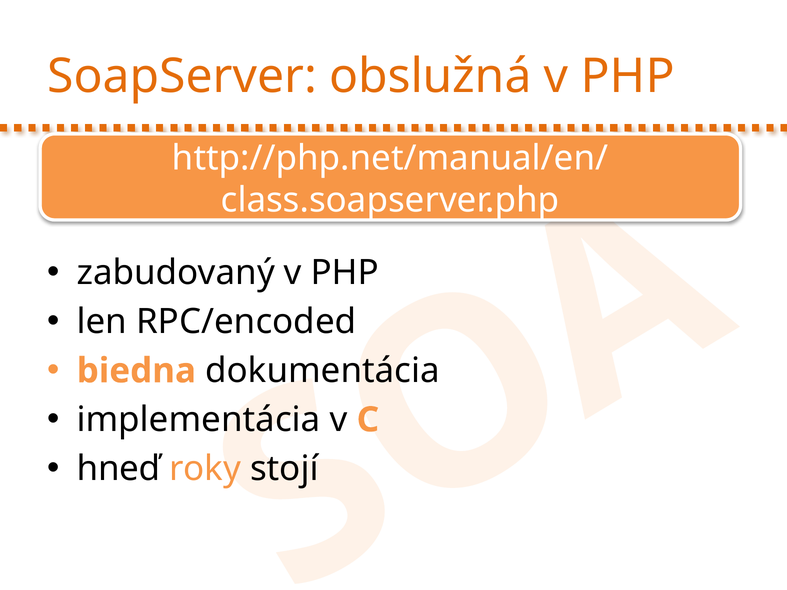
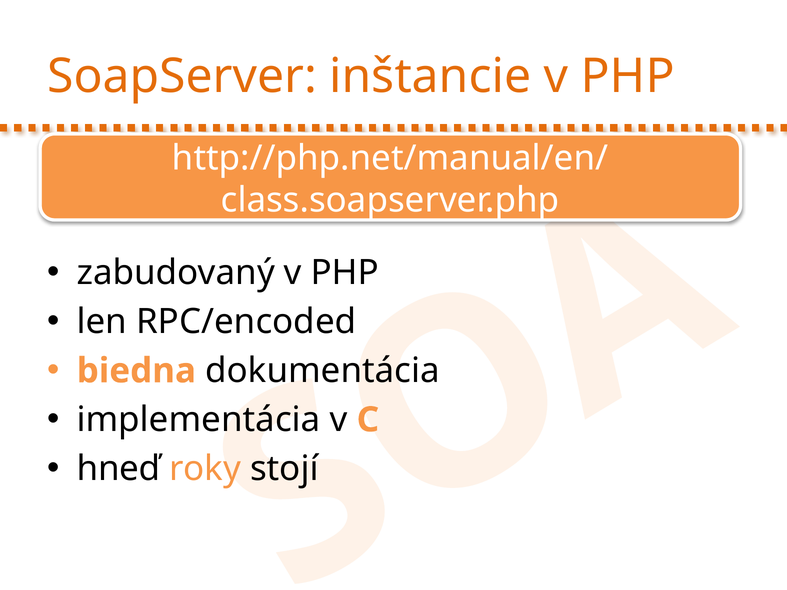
obslužná: obslužná -> inštancie (430, 76)
